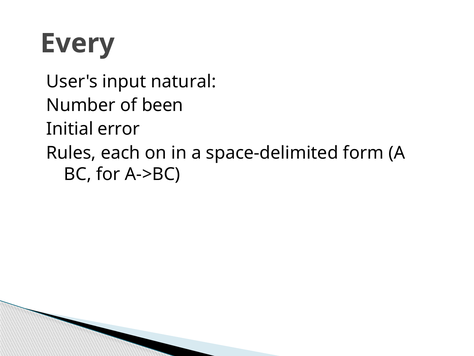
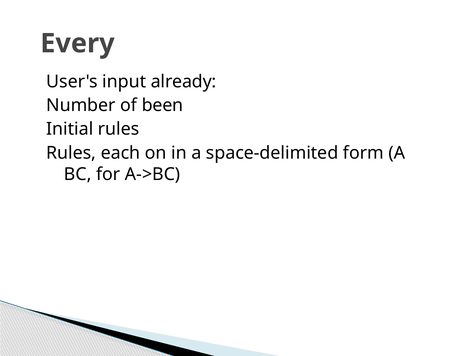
natural: natural -> already (184, 81)
Initial error: error -> rules (119, 129)
